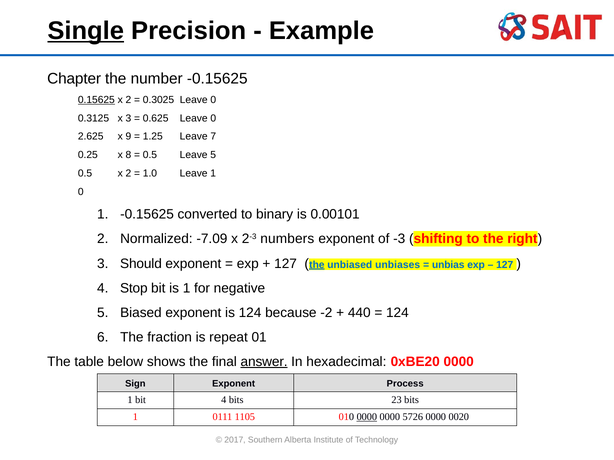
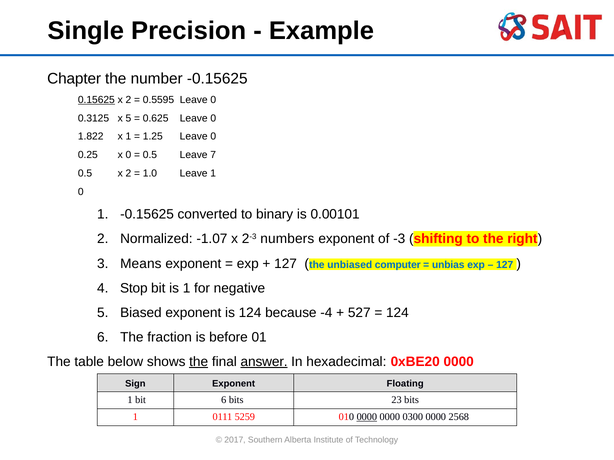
Single underline: present -> none (86, 31)
0.3025: 0.3025 -> 0.5595 (158, 100)
x 3: 3 -> 5 (128, 118)
2.625: 2.625 -> 1.822 (91, 137)
x 9: 9 -> 1 (128, 137)
1.25 Leave 7: 7 -> 0 (213, 137)
x 8: 8 -> 0 (128, 155)
Leave 5: 5 -> 7 (213, 155)
-7.09: -7.09 -> -1.07 (212, 239)
Should: Should -> Means (141, 264)
the underline: present -> none (317, 265)
unbiases: unbiases -> computer (398, 265)
-2: -2 -> -4 (326, 313)
440: 440 -> 527 (359, 313)
repeat: repeat -> before (229, 337)
the underline: none -> present (199, 362)
Process: Process -> Floating (405, 384)
bit 4: 4 -> 6 (224, 400)
1105: 1105 -> 5259 (245, 417)
5726: 5726 -> 0300 (413, 417)
0020: 0020 -> 2568 (459, 417)
